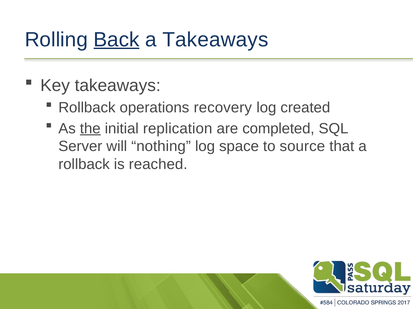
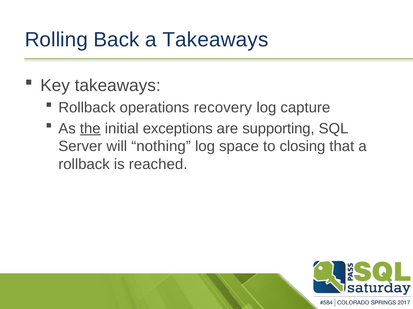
Back underline: present -> none (116, 40)
created: created -> capture (305, 108)
replication: replication -> exceptions (178, 129)
completed: completed -> supporting (278, 129)
source: source -> closing (302, 147)
